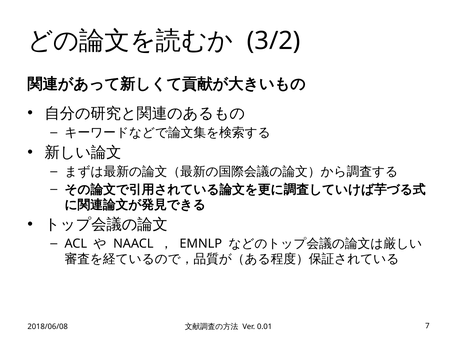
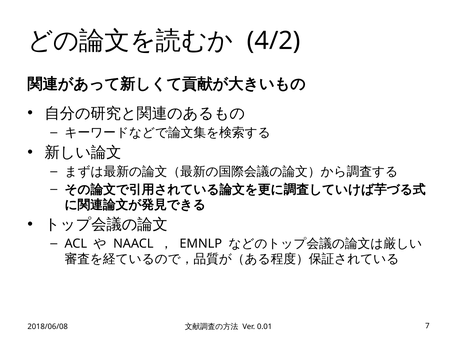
3/2: 3/2 -> 4/2 (274, 41)
